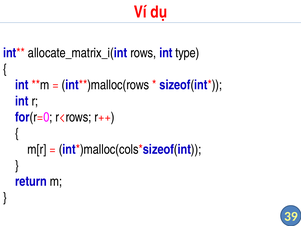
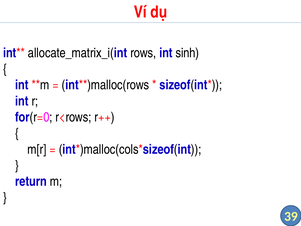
type: type -> sinh (187, 53)
